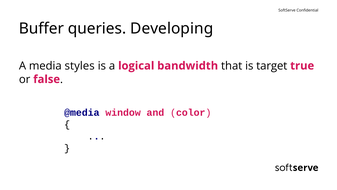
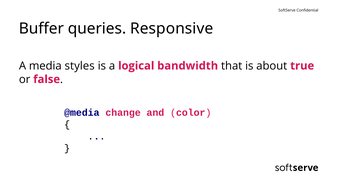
Developing: Developing -> Responsive (172, 28)
target: target -> about (272, 66)
window: window -> change (123, 112)
